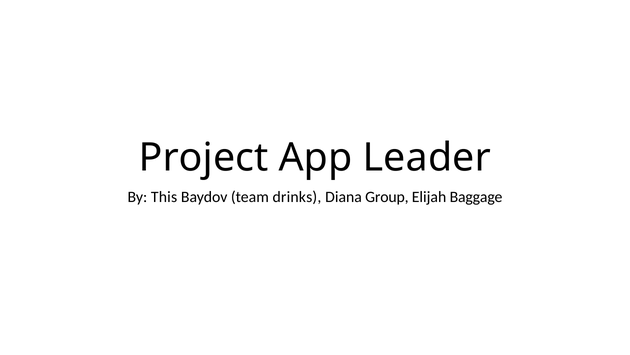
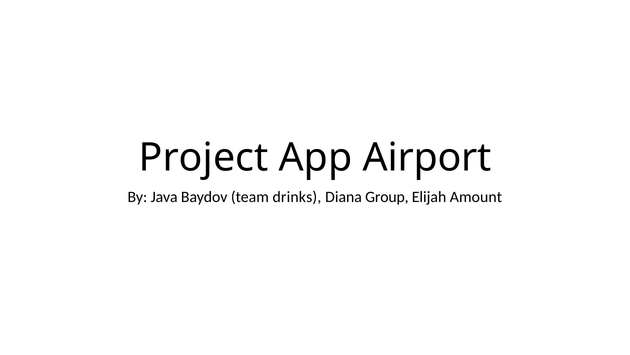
Leader: Leader -> Airport (427, 157)
This: This -> Java (164, 197)
Baggage: Baggage -> Amount (476, 197)
